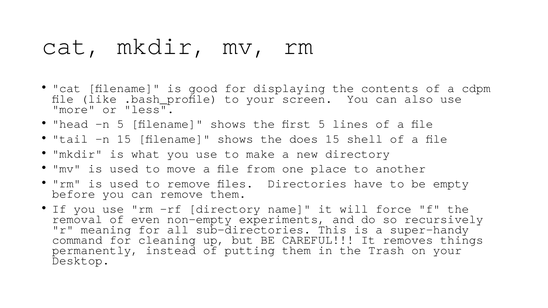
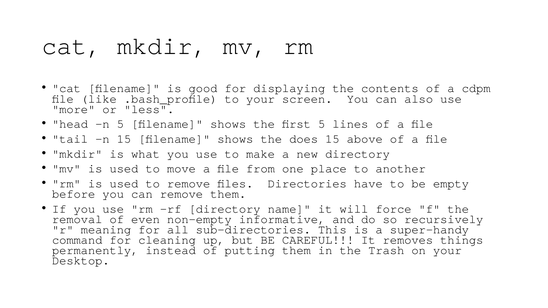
shell: shell -> above (365, 139)
experiments: experiments -> informative (282, 219)
